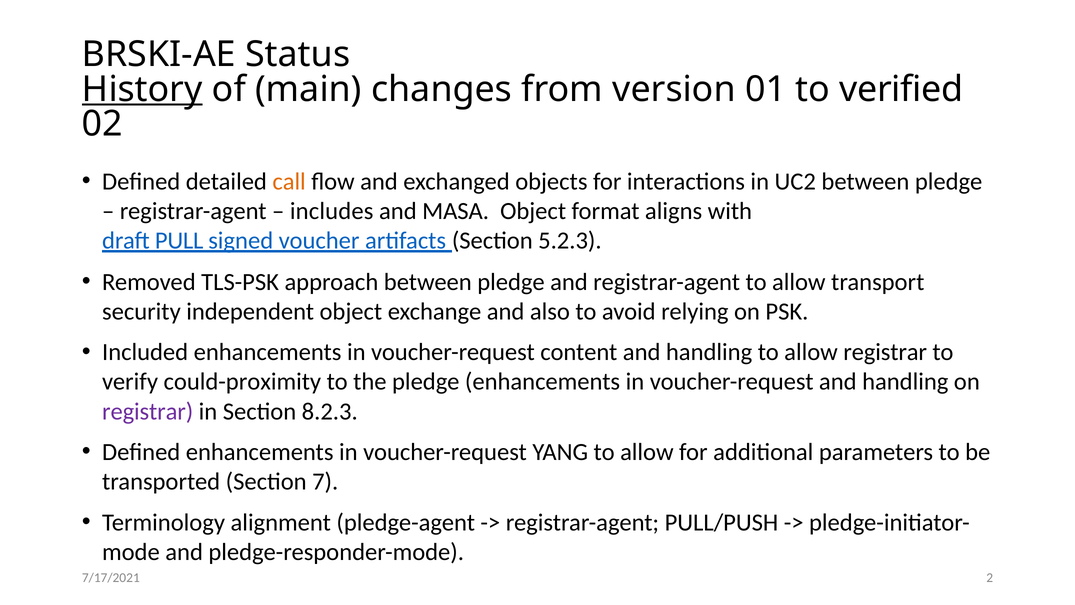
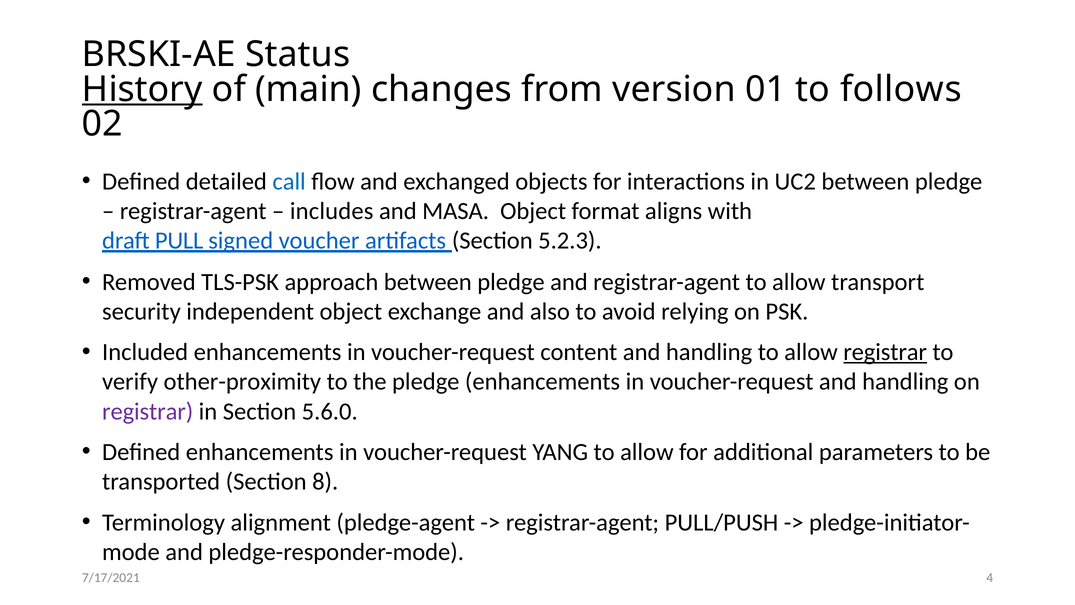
verified: verified -> follows (901, 89)
call colour: orange -> blue (289, 181)
registrar underline: none -> present (885, 352)
could-proximity: could-proximity -> other-proximity (242, 382)
8.2.3: 8.2.3 -> 5.6.0 (330, 411)
7: 7 -> 8 (325, 481)
2: 2 -> 4 (990, 577)
